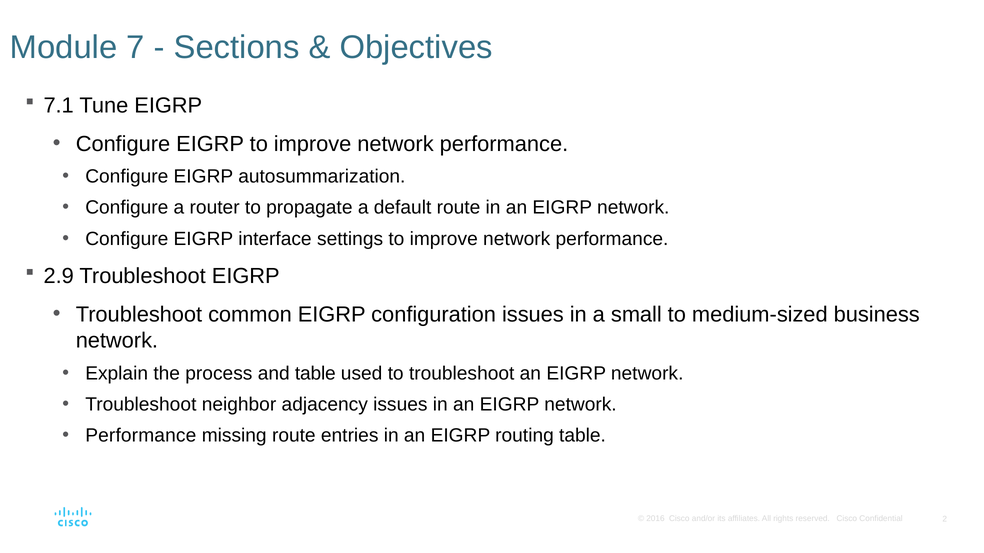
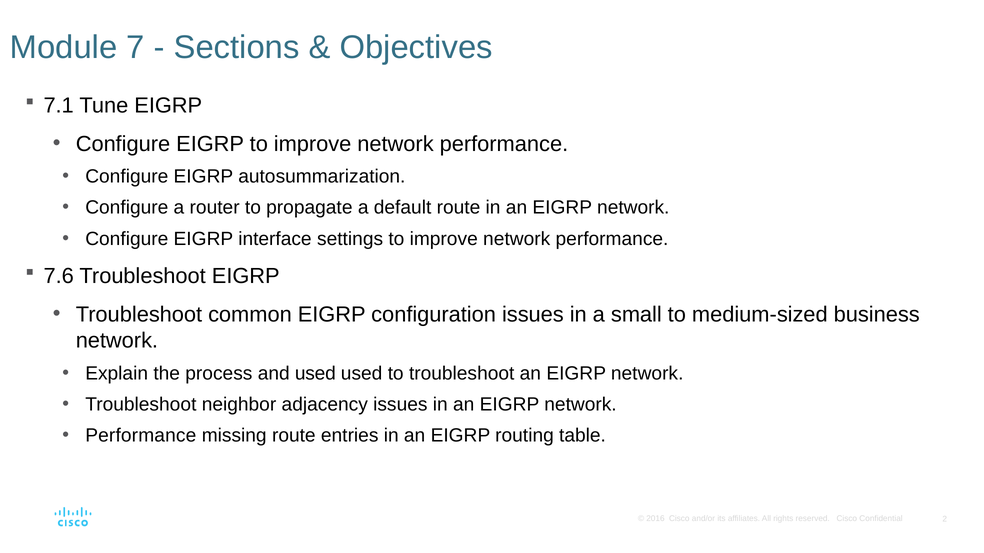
2.9: 2.9 -> 7.6 (59, 276)
and table: table -> used (315, 374)
